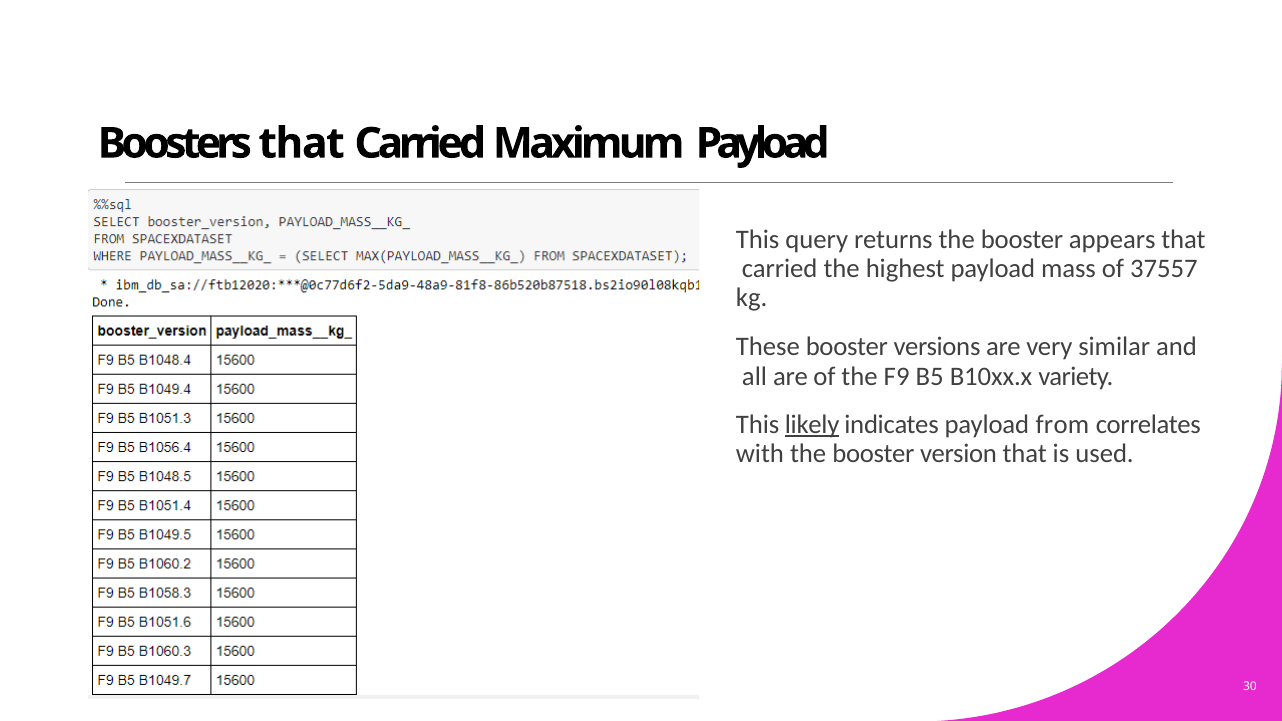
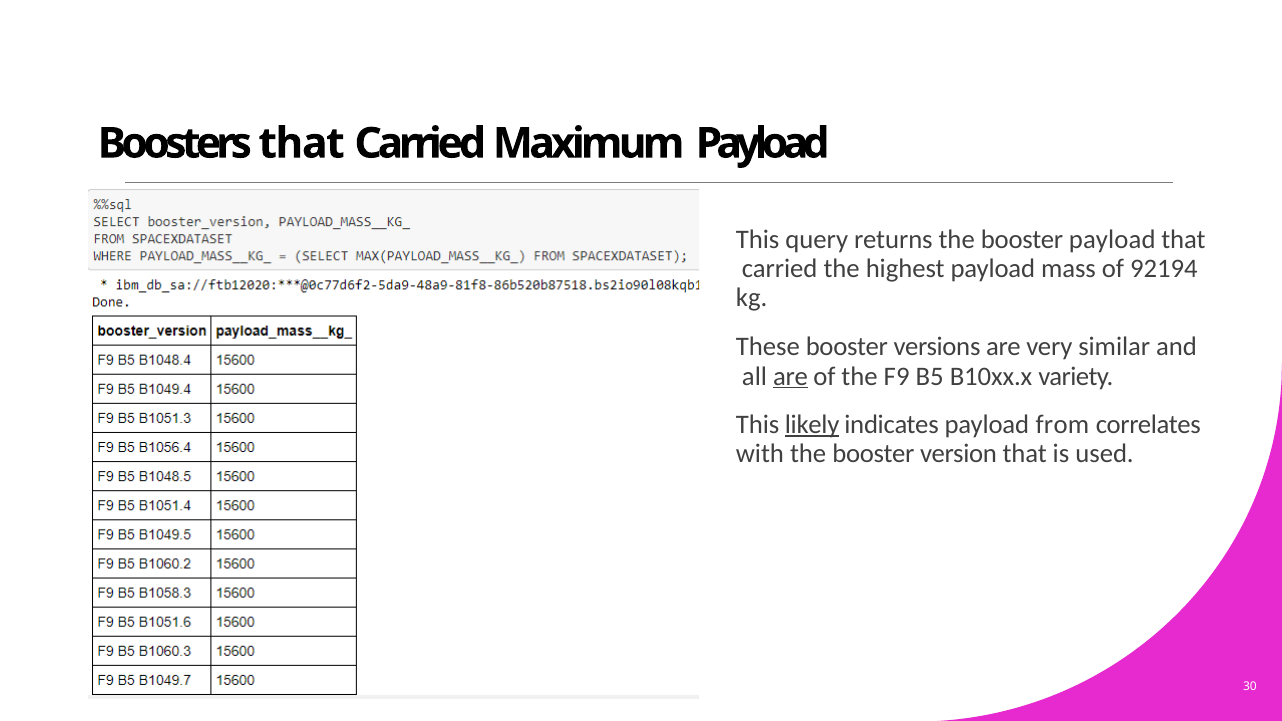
booster appears: appears -> payload (1112, 240)
37557: 37557 -> 92194 (1164, 269)
are underline: none -> present (791, 376)
